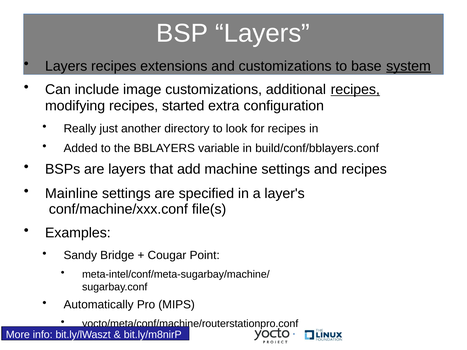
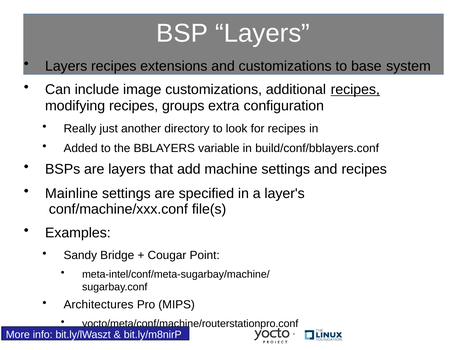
system underline: present -> none (409, 66)
started: started -> groups (183, 106)
Automatically: Automatically -> Architectures (99, 305)
